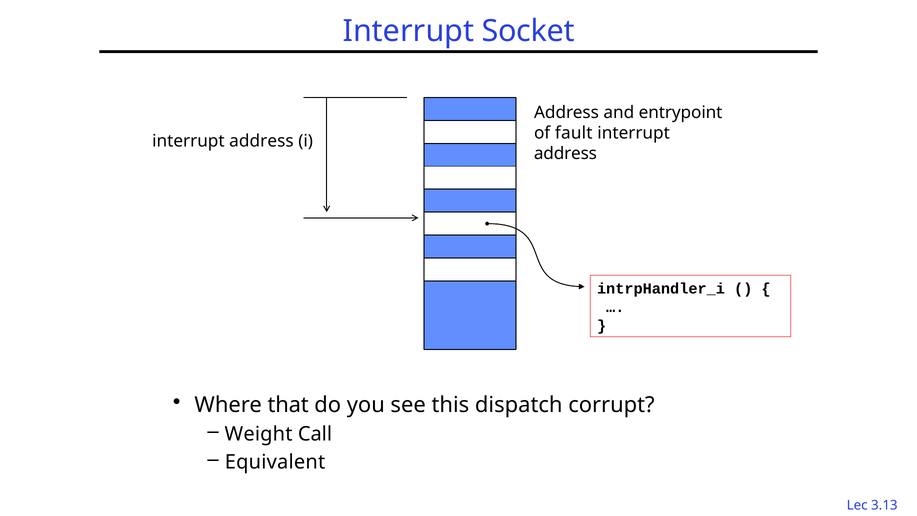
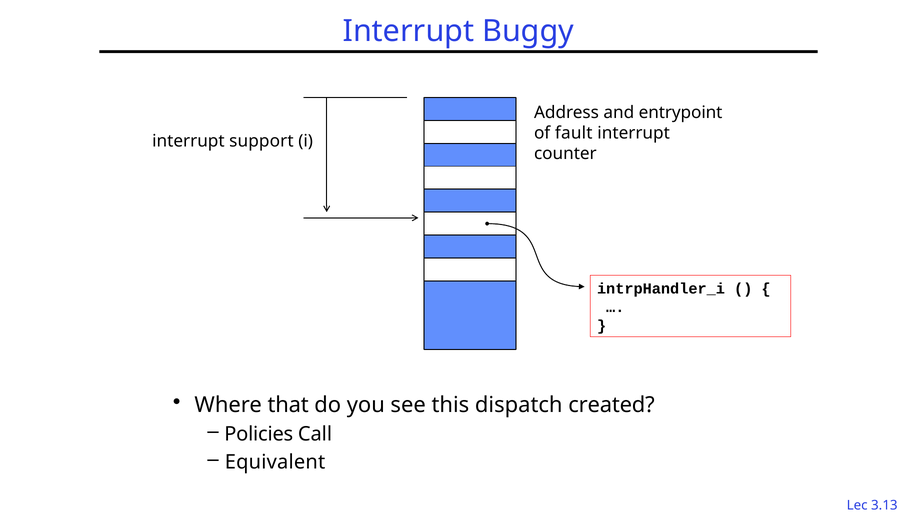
Socket: Socket -> Buggy (528, 31)
address: address -> support (261, 141)
address: address -> counter (565, 154)
corrupt: corrupt -> created (612, 405)
Weight: Weight -> Policies (259, 434)
